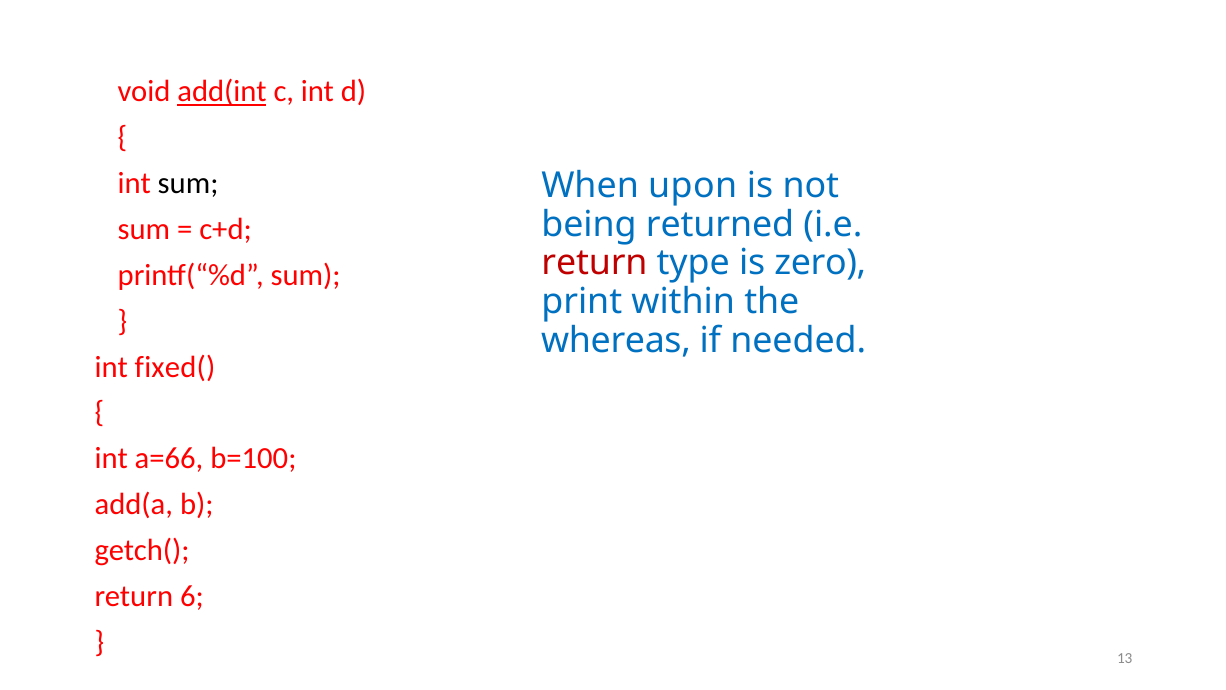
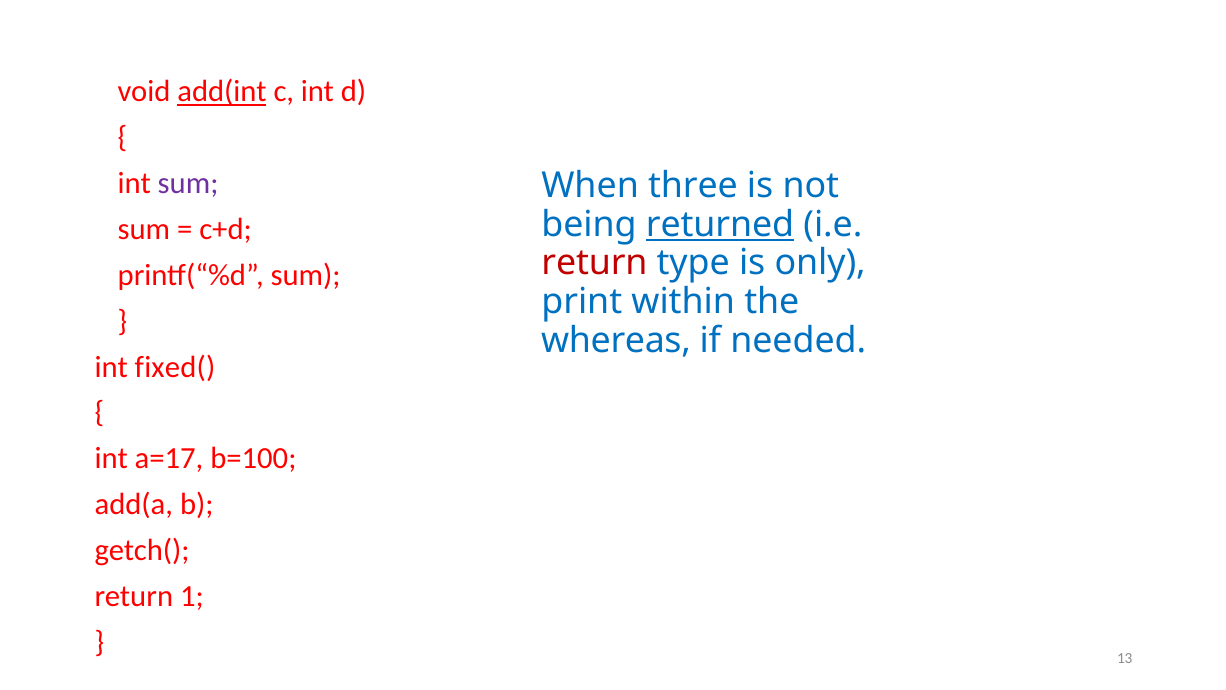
sum colour: black -> purple (188, 183)
upon: upon -> three (693, 186)
returned underline: none -> present (720, 224)
zero: zero -> only (820, 263)
a=66: a=66 -> a=17 (169, 458)
6: 6 -> 1 (192, 596)
